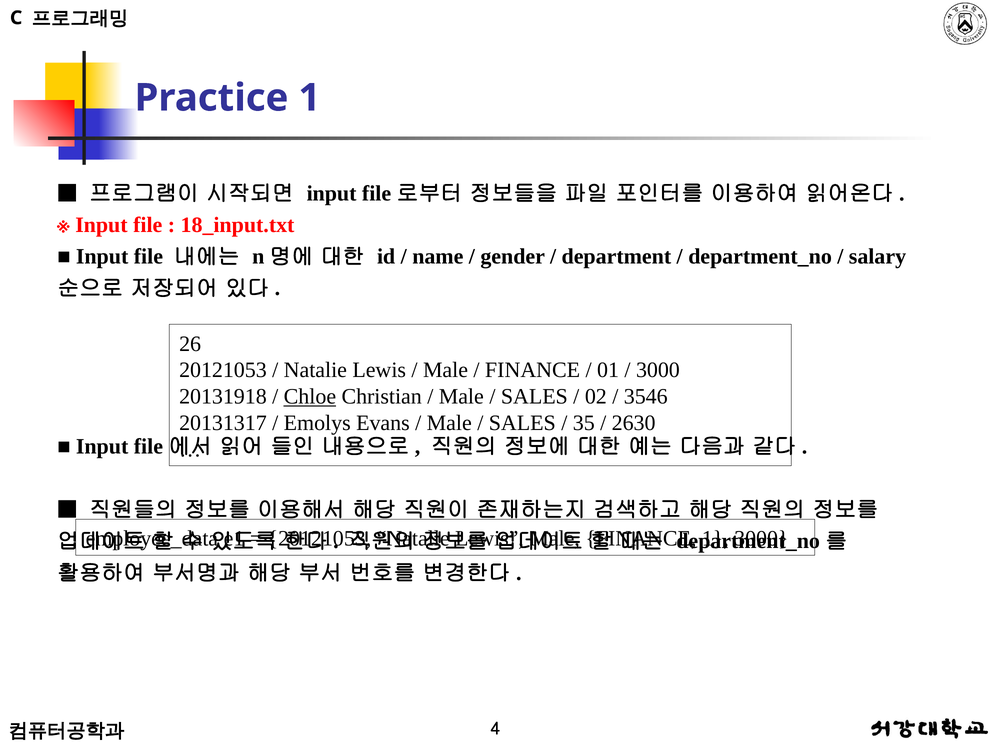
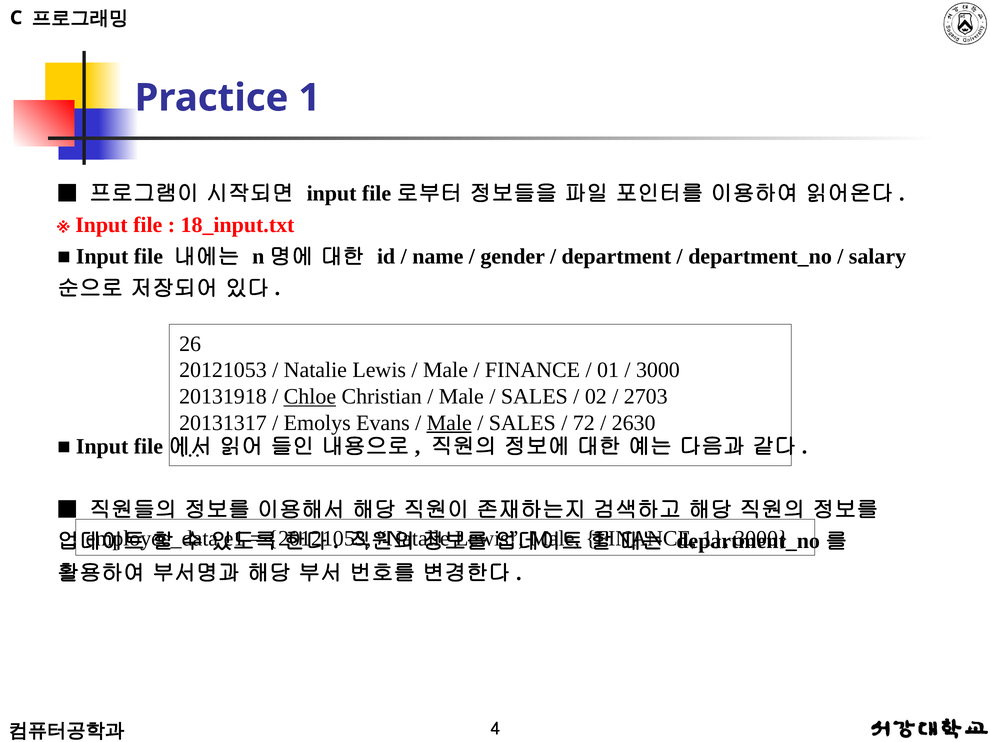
3546: 3546 -> 2703 (646, 397)
Male underline: none -> present (449, 423)
35: 35 -> 72 (584, 423)
